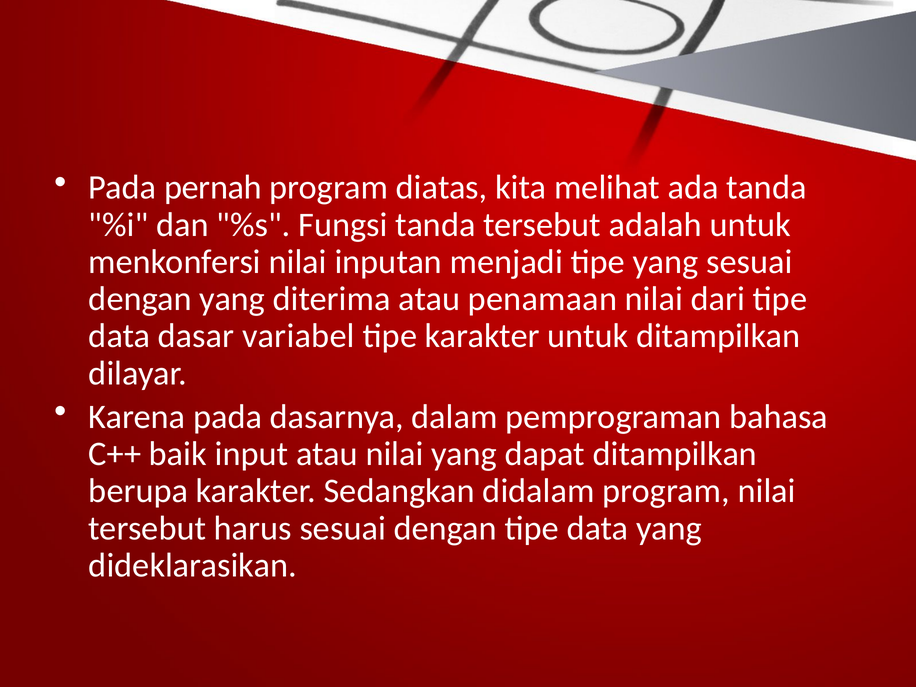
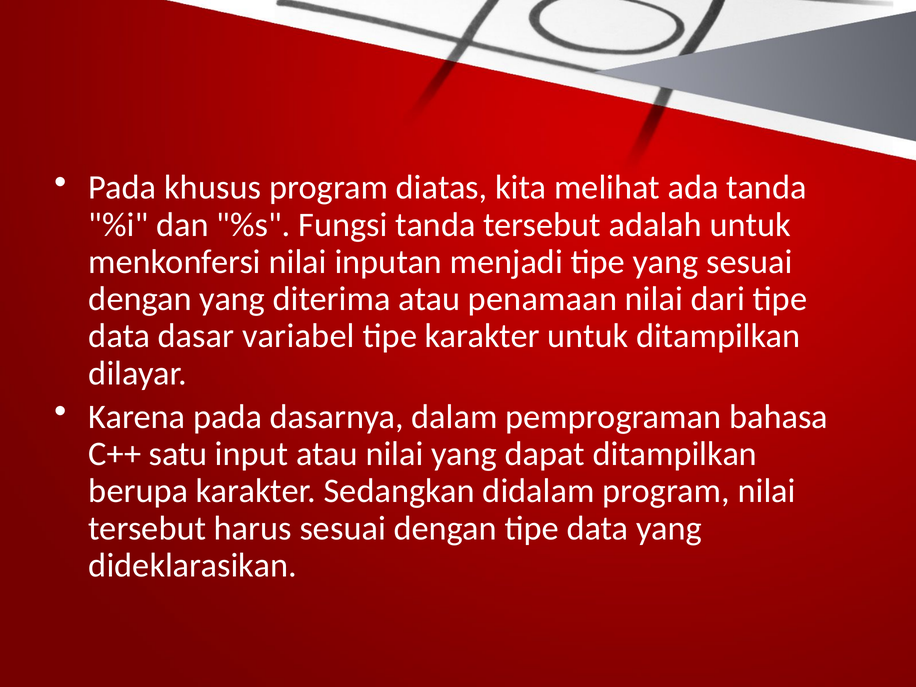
pernah: pernah -> khusus (213, 188)
baik: baik -> satu (178, 454)
